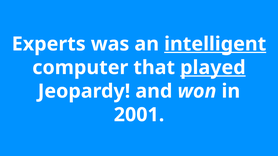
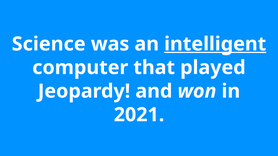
Experts: Experts -> Science (49, 44)
played underline: present -> none (213, 68)
2001: 2001 -> 2021 (139, 115)
